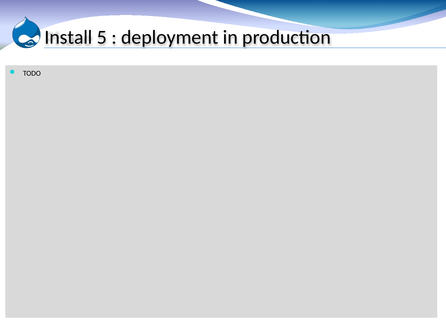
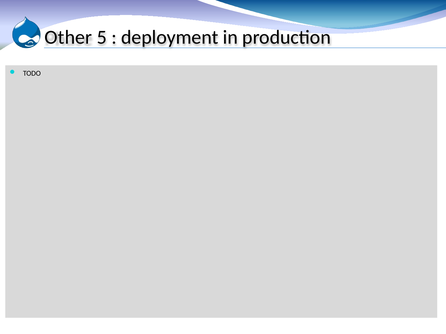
Install: Install -> Other (68, 37)
